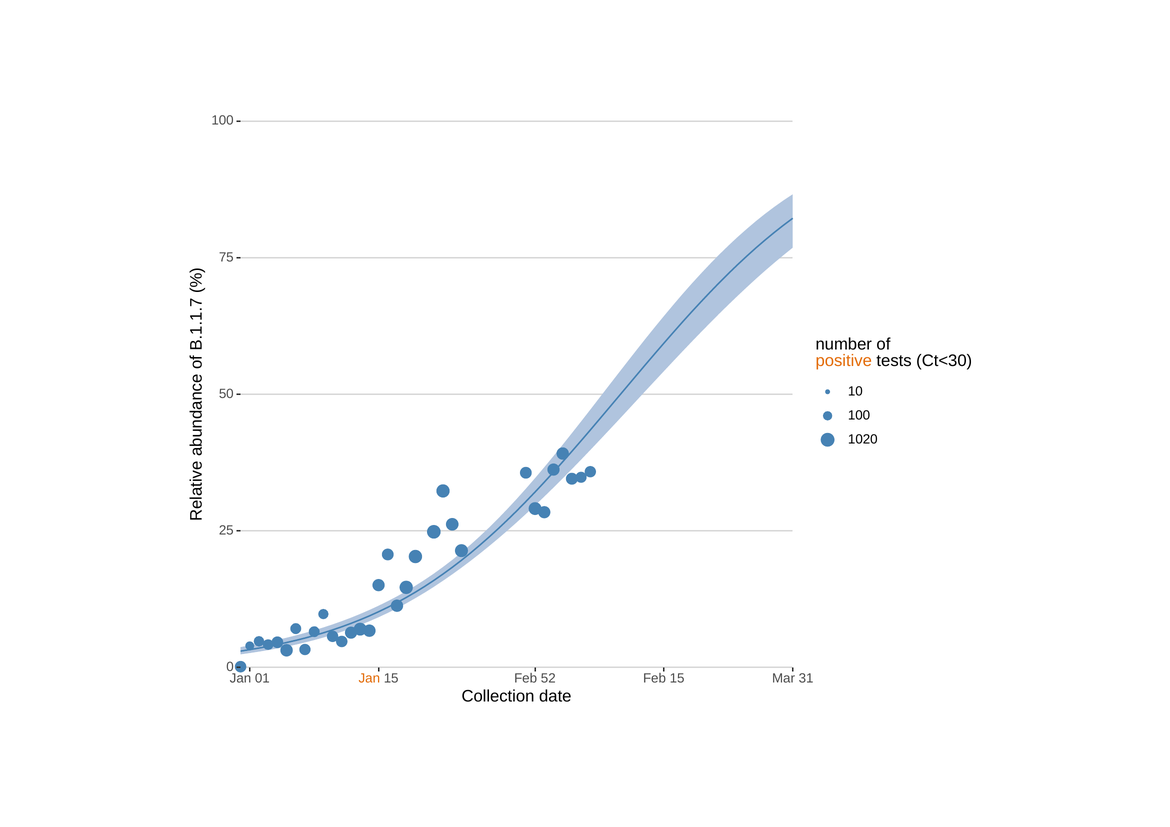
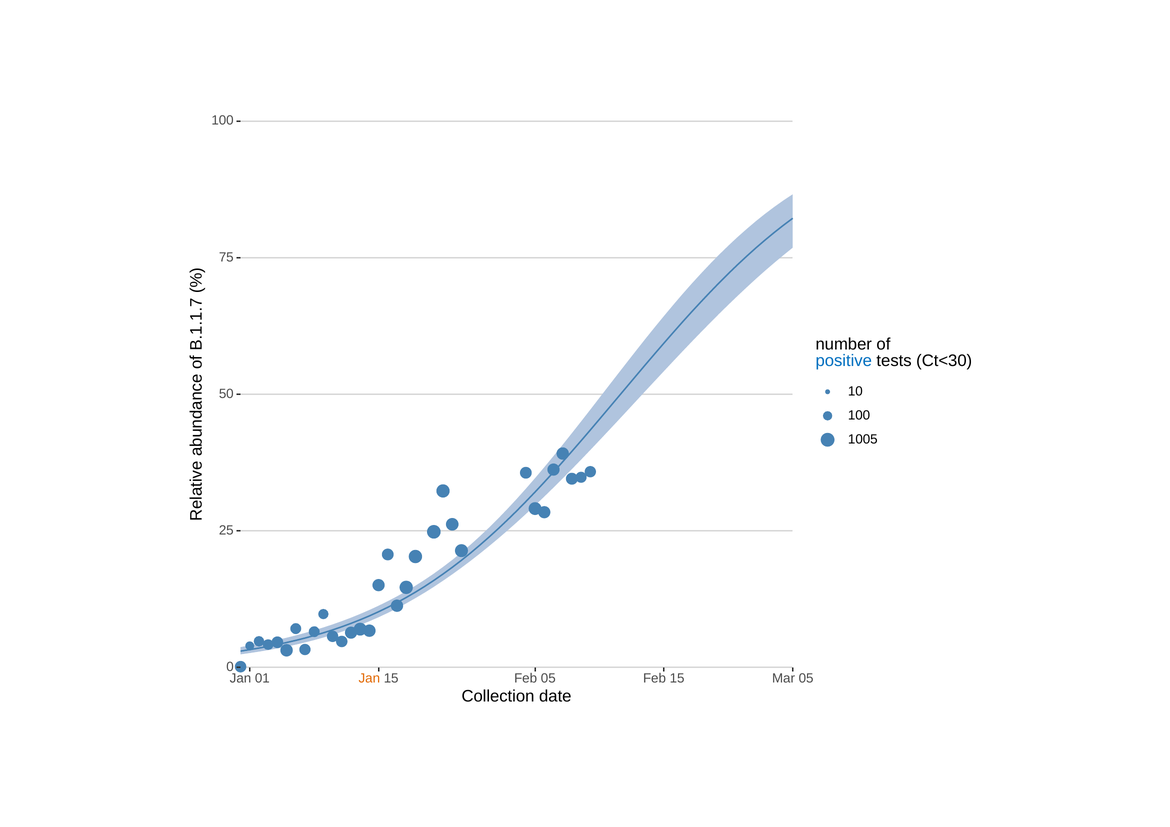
positive colour: orange -> blue (844, 361)
1020: 1020 -> 1005 (863, 439)
Feb 52: 52 -> 05 (548, 679)
Mar 31: 31 -> 05 (806, 679)
